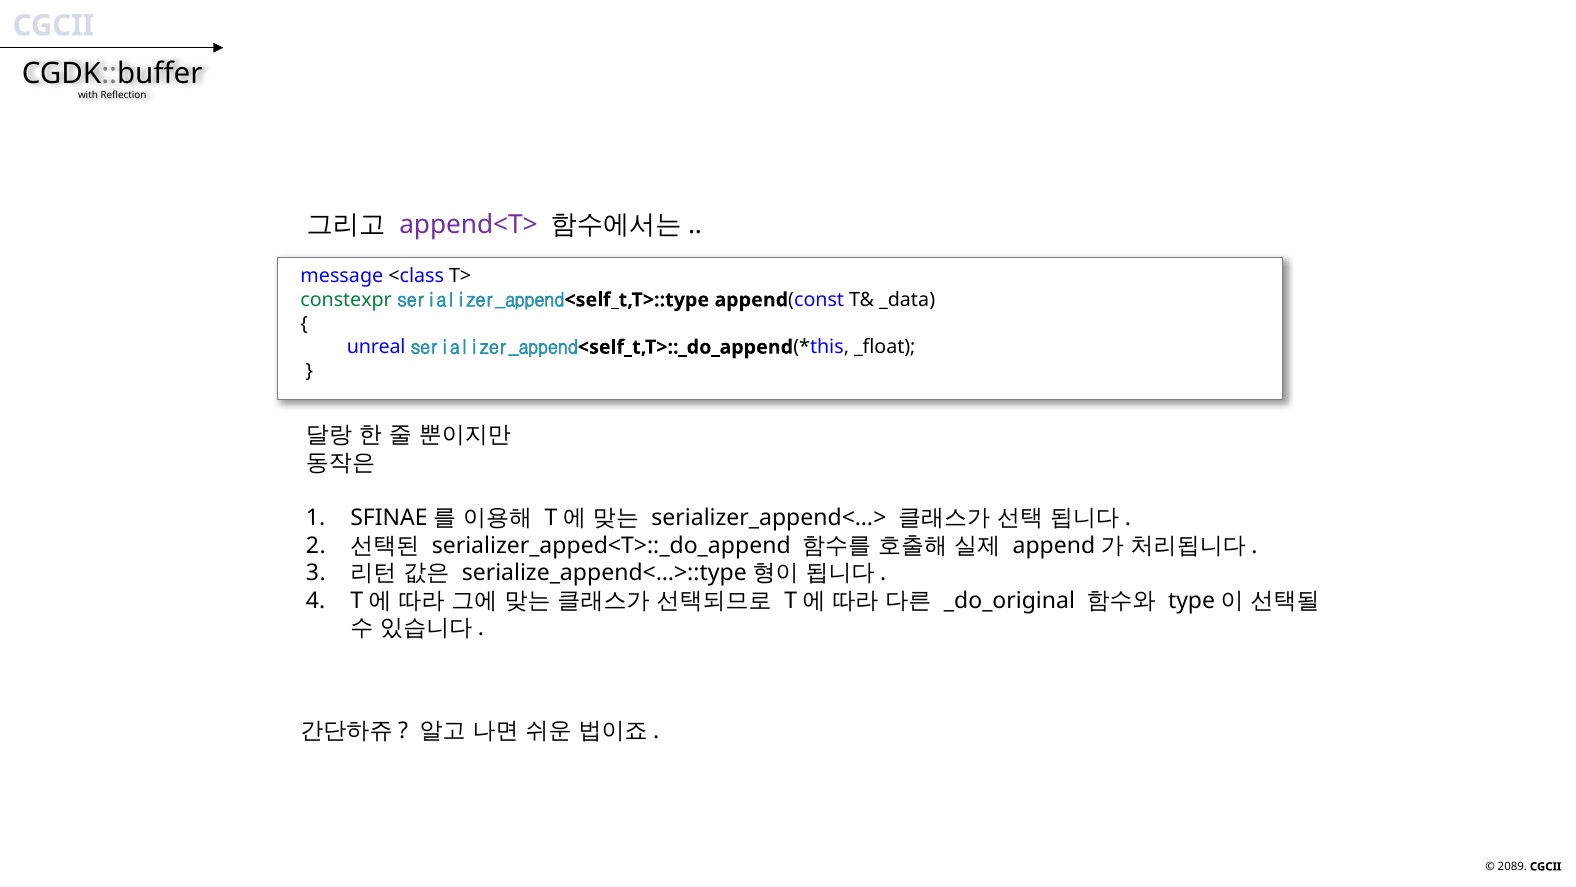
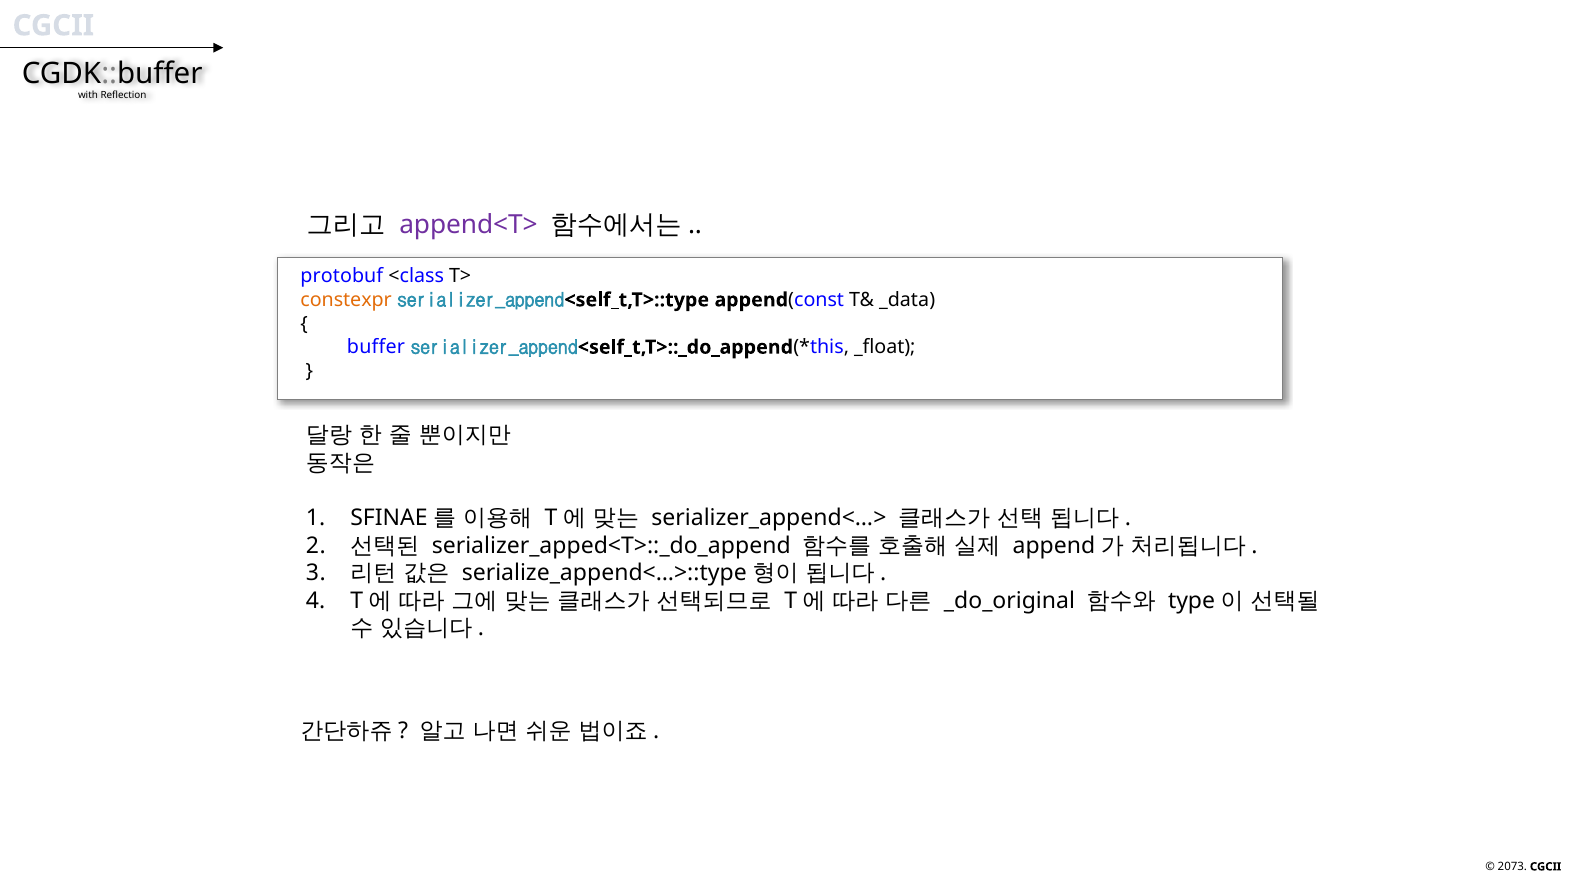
message: message -> protobuf (342, 276)
constexpr colour: green -> orange (346, 300)
unreal: unreal -> buffer (376, 347)
2089: 2089 -> 2073 (1512, 866)
